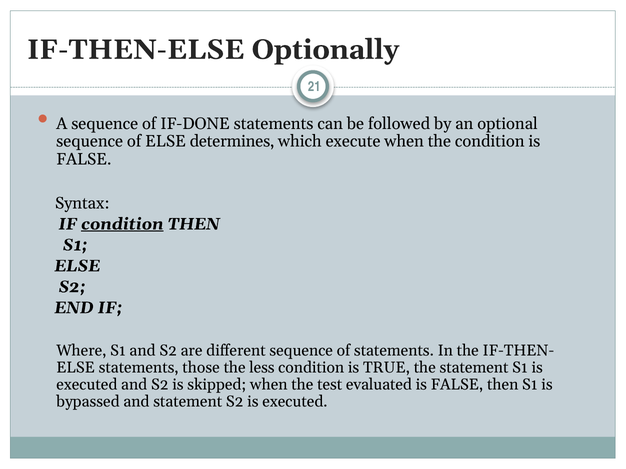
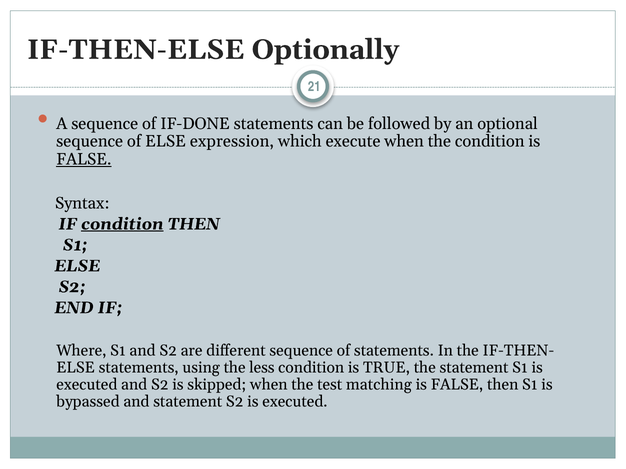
determines: determines -> expression (232, 142)
FALSE underline: none -> present (84, 159)
those: those -> using (201, 368)
evaluated: evaluated -> matching (379, 385)
